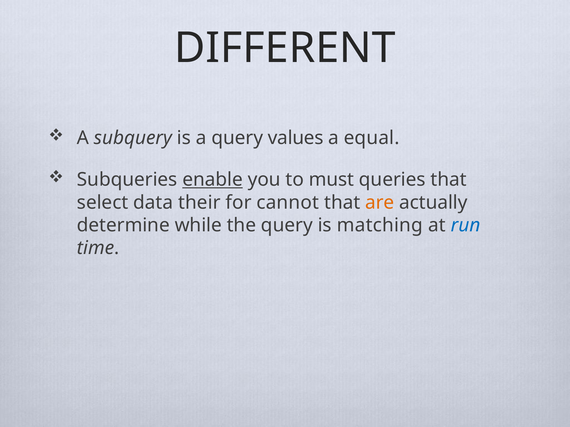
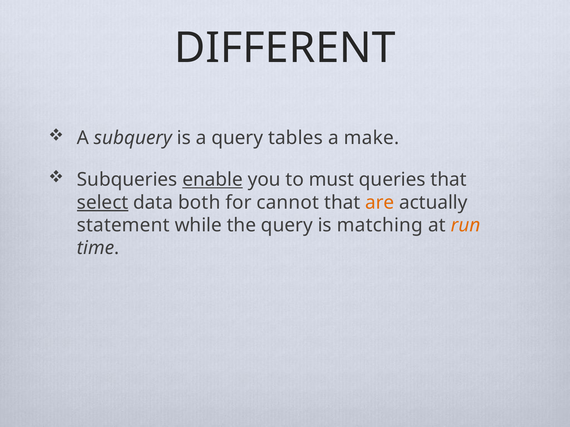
values: values -> tables (296, 138)
equal: equal -> make (372, 138)
select underline: none -> present (103, 203)
their: their -> both (199, 203)
determine: determine -> statement (123, 226)
run colour: blue -> orange (466, 226)
